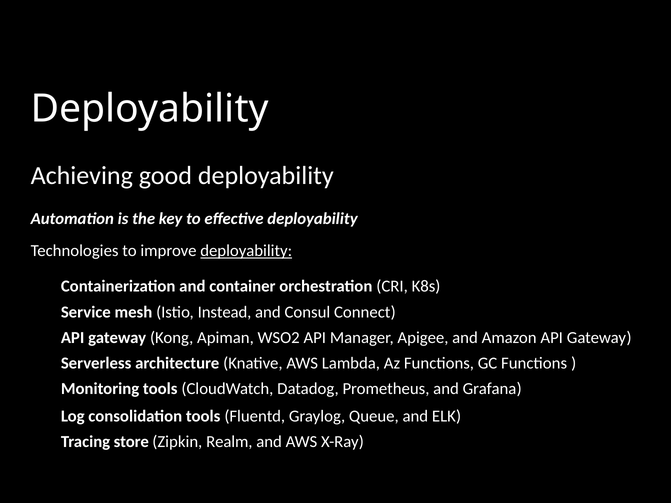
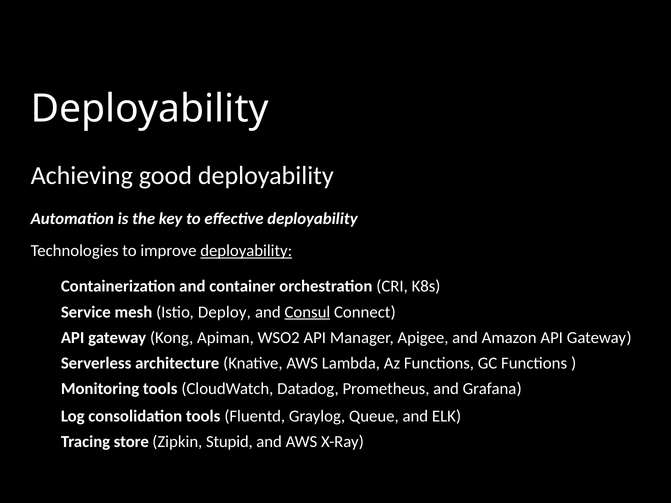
Instead: Instead -> Deploy (224, 312)
Consul underline: none -> present (307, 312)
Realm: Realm -> Stupid (229, 442)
